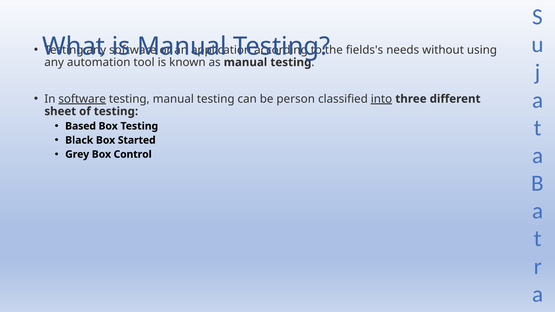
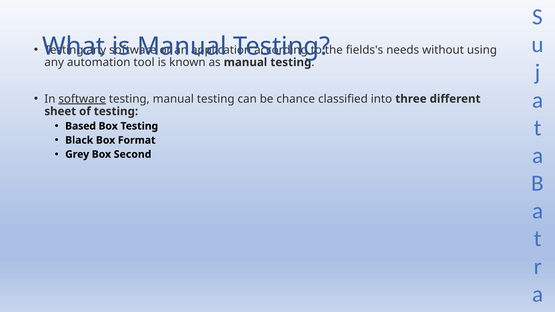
person: person -> chance (296, 99)
into underline: present -> none (381, 99)
Started: Started -> Format (137, 140)
Control: Control -> Second (133, 154)
